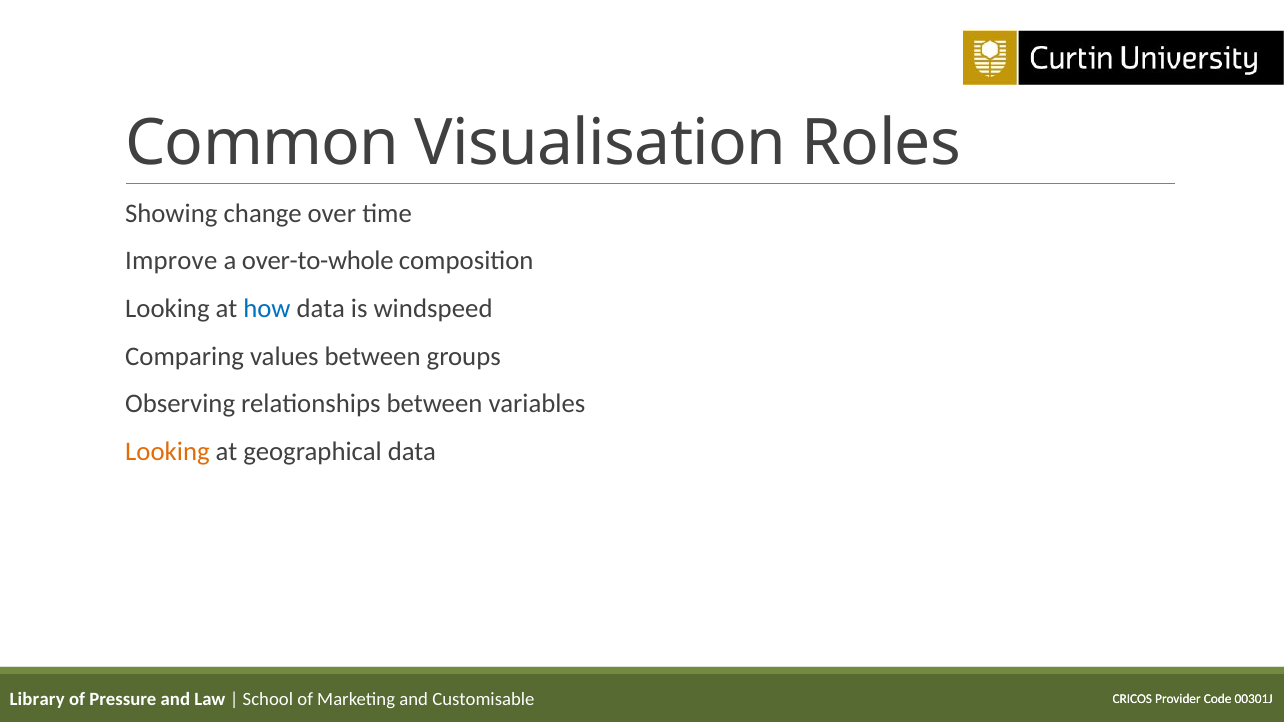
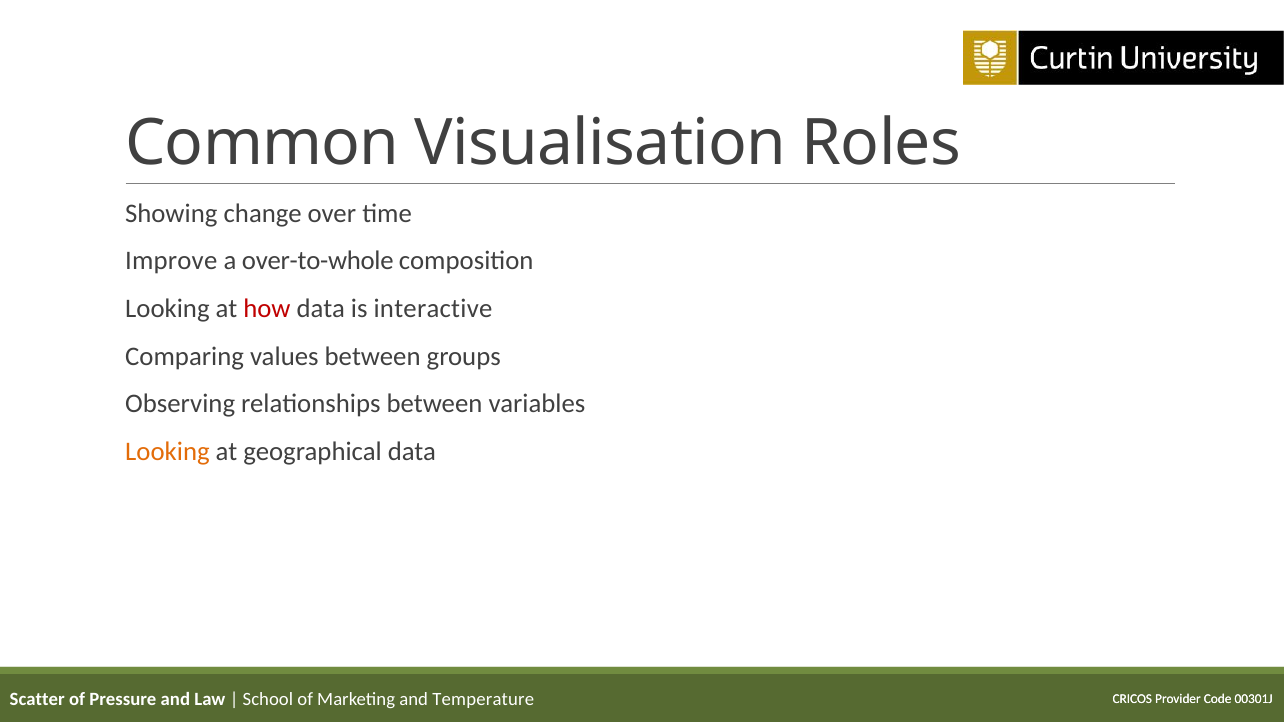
how colour: blue -> red (267, 309)
windspeed: windspeed -> interactive (433, 309)
Library: Library -> Scatter (37, 699)
Customisable: Customisable -> Temperature (483, 699)
